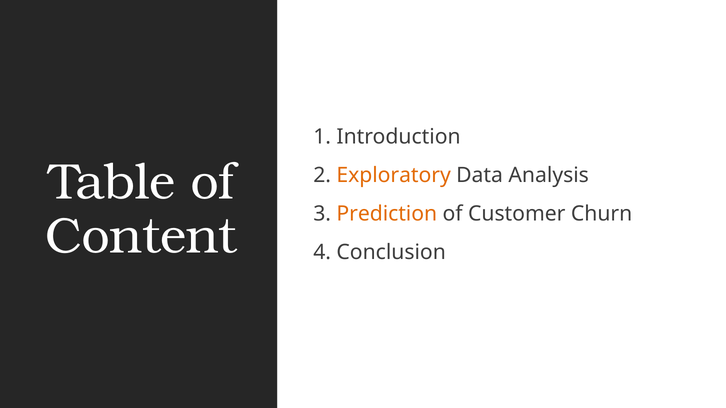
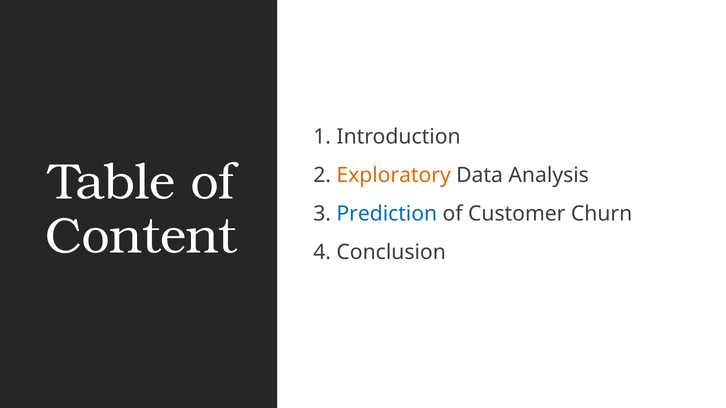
Prediction colour: orange -> blue (387, 214)
